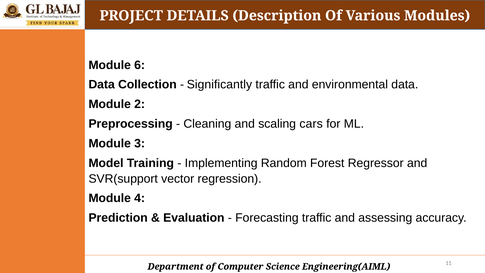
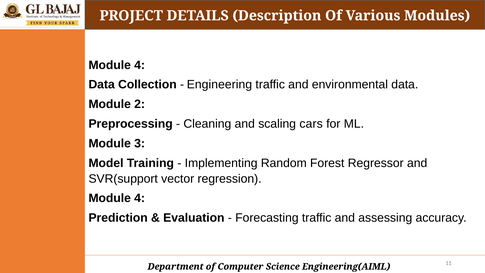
6: 6 -> 4 (140, 65)
Significantly: Significantly -> Engineering (219, 85)
